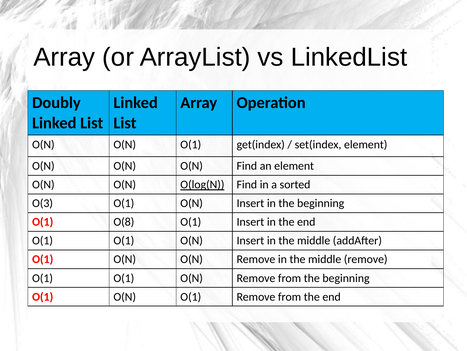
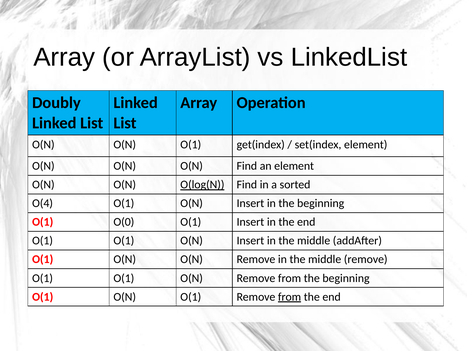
O(3: O(3 -> O(4 (43, 203)
O(8: O(8 -> O(0 (124, 222)
from underline: none -> present (290, 296)
